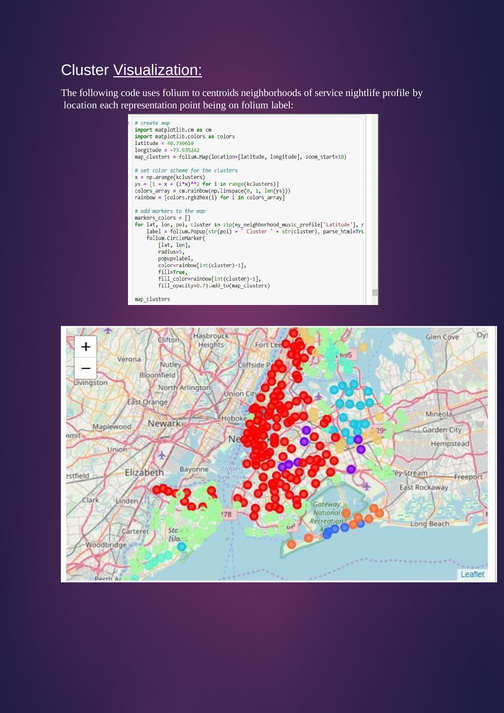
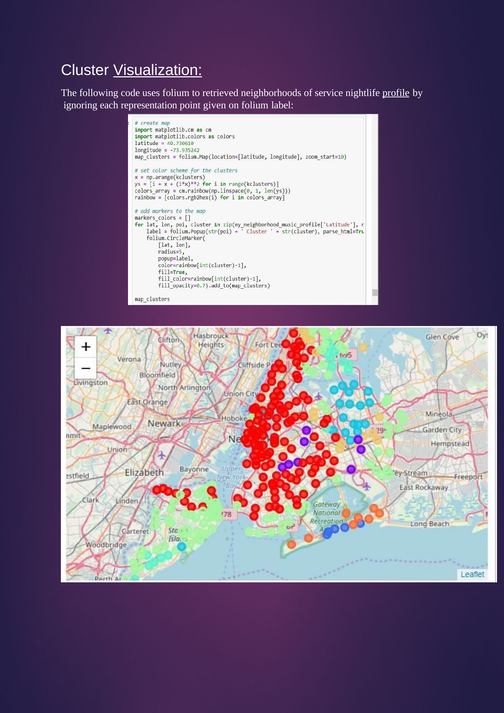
centroids: centroids -> retrieved (220, 93)
profile underline: none -> present (396, 93)
location: location -> ignoring (80, 105)
being: being -> given (215, 105)
